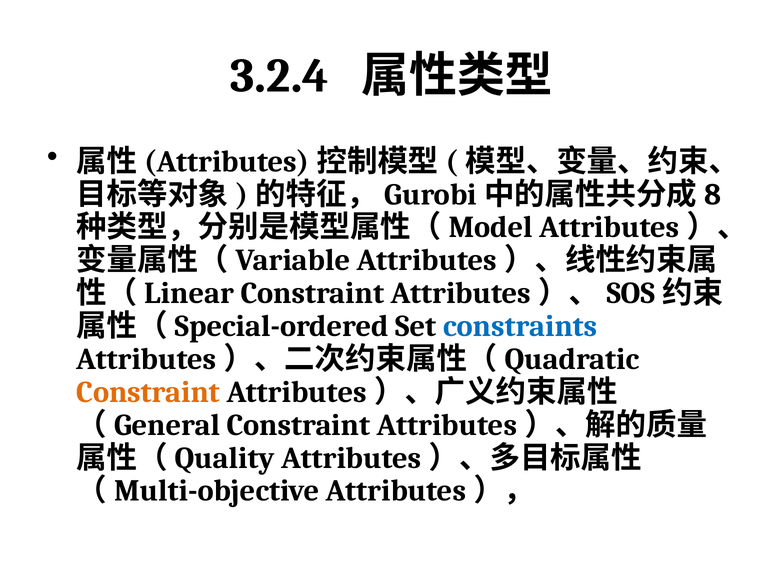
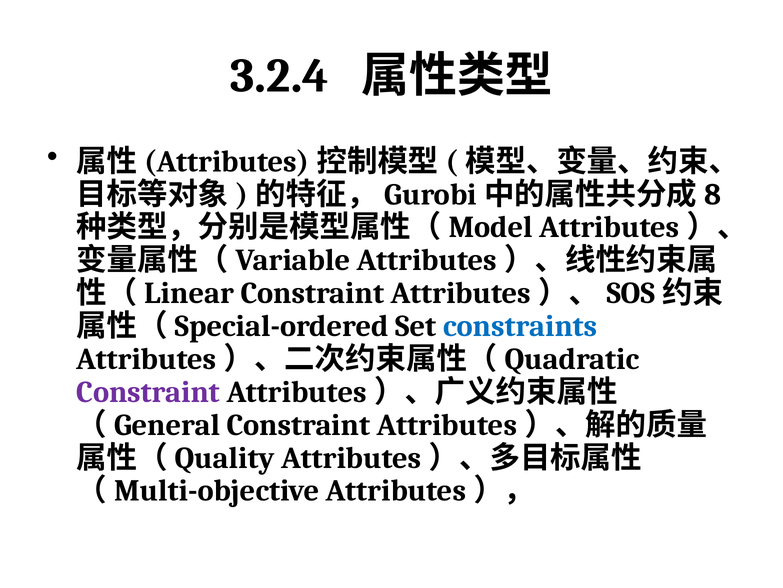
Constraint colour: orange -> purple (148, 392)
